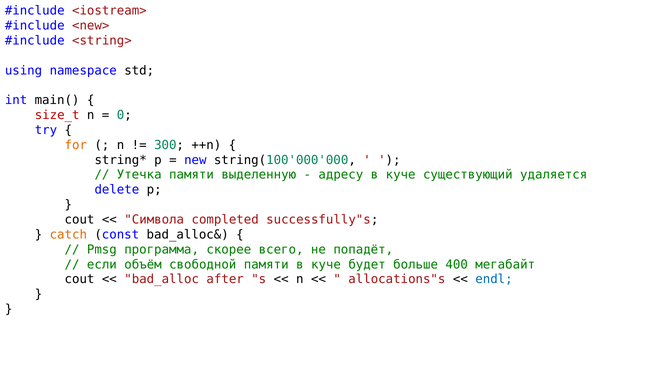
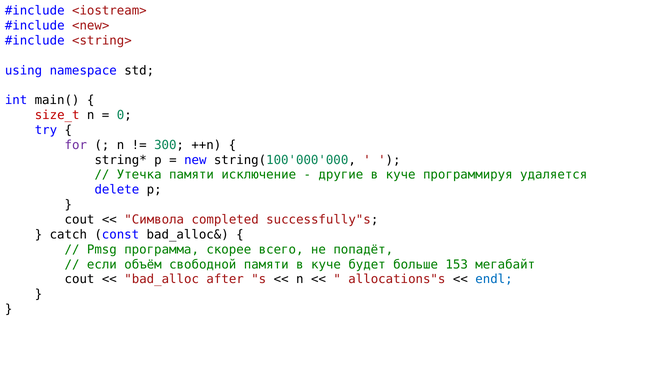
for colour: orange -> purple (76, 145)
выделенную: выделенную -> исключение (259, 175)
адресу: адресу -> другие (341, 175)
существующий: существующий -> программируя (468, 175)
catch colour: orange -> black (68, 234)
400: 400 -> 153 (457, 264)
